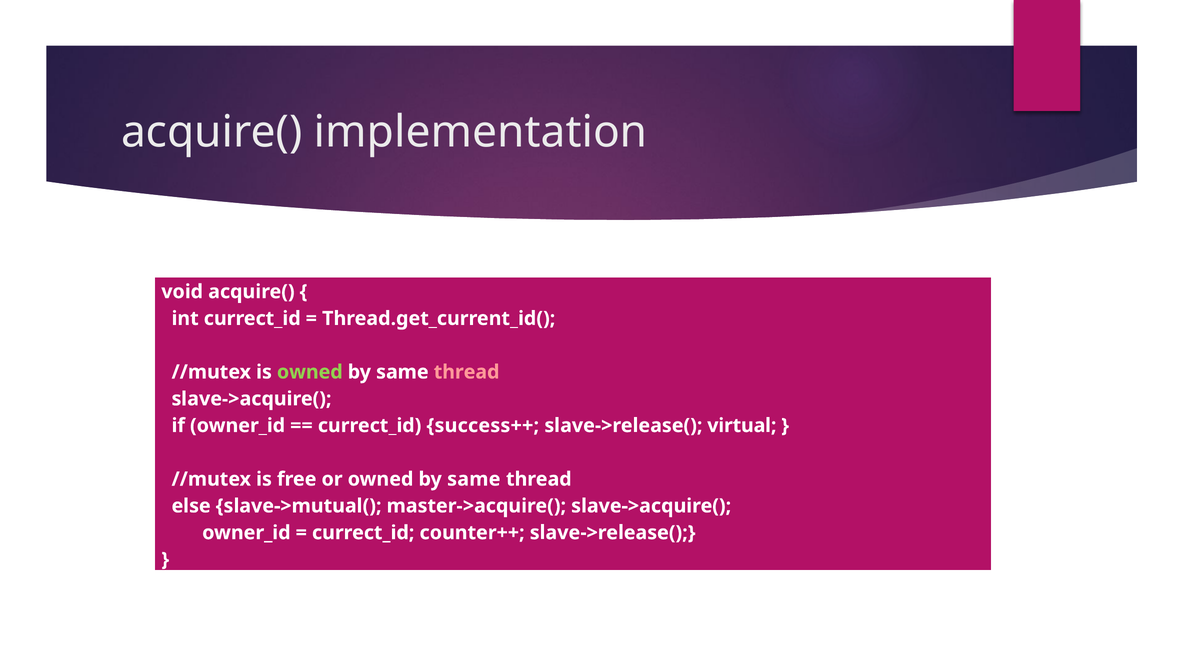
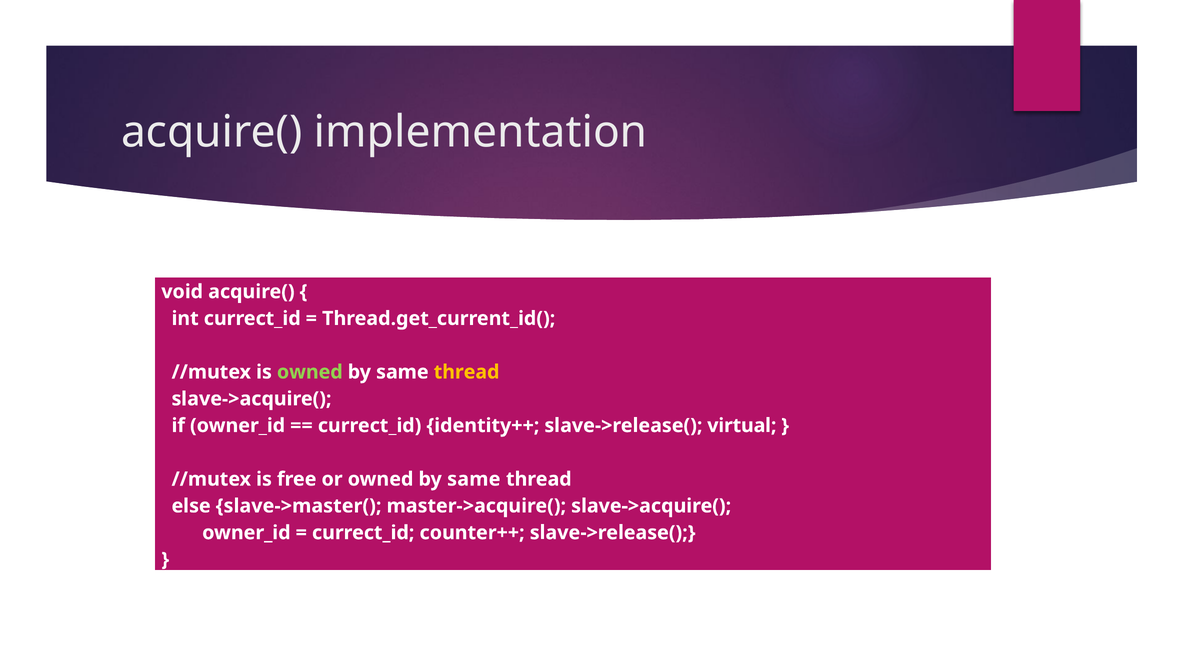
thread colour: pink -> yellow (467, 372)
success++: success++ -> identity++ (483, 426)
slave->mutual(: slave->mutual( -> slave->master( (299, 506)
